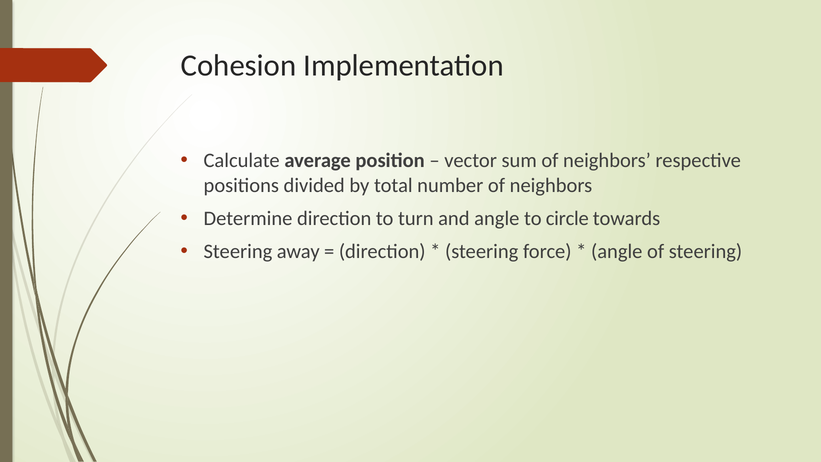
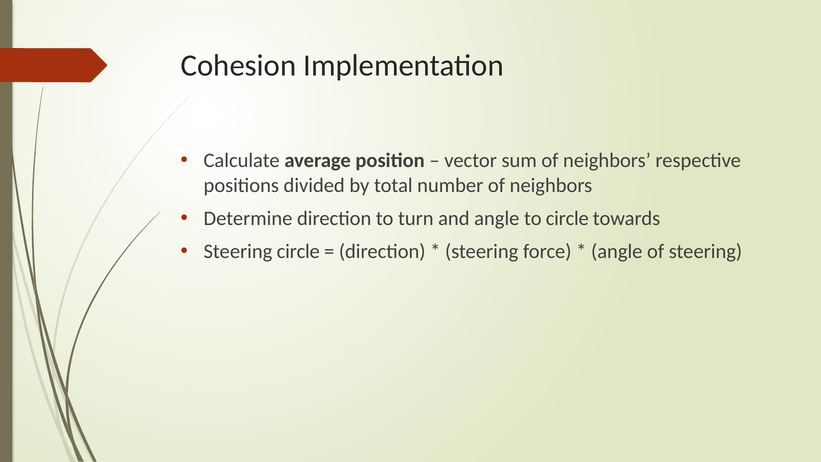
Steering away: away -> circle (298, 252)
